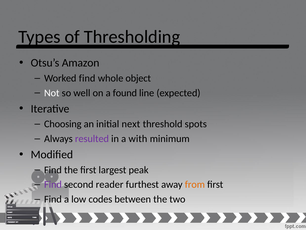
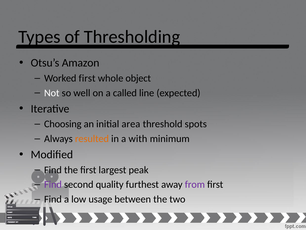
Worked find: find -> first (87, 78)
found: found -> called (125, 93)
next: next -> area (131, 124)
resulted colour: purple -> orange (92, 138)
reader: reader -> quality (110, 184)
from colour: orange -> purple (195, 184)
codes: codes -> usage (100, 199)
